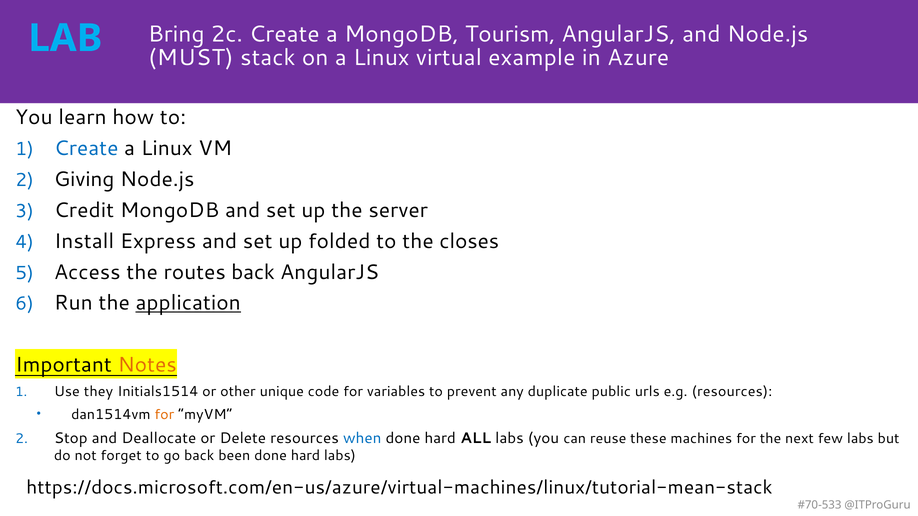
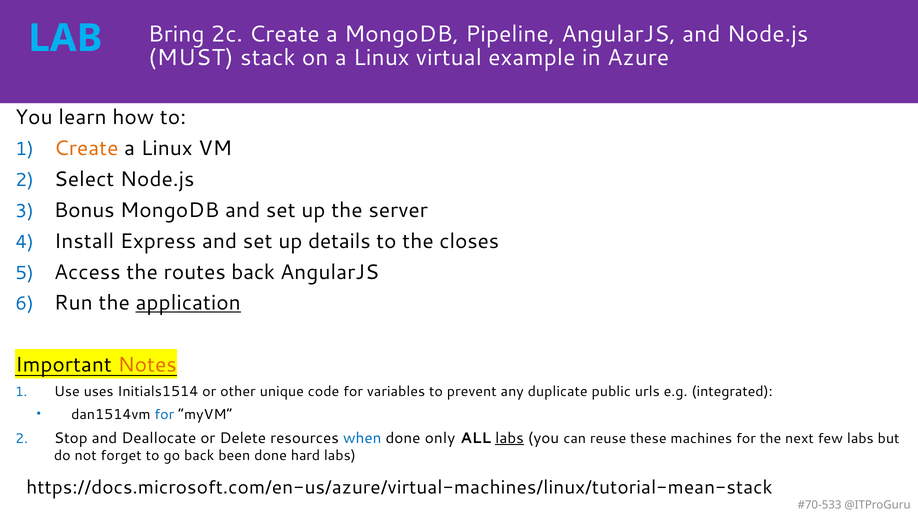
Tourism: Tourism -> Pipeline (510, 34)
Create colour: blue -> orange (86, 148)
Giving: Giving -> Select (84, 179)
Credit: Credit -> Bonus (84, 210)
folded: folded -> details (339, 241)
they: they -> uses (99, 392)
e.g resources: resources -> integrated (732, 392)
for colour: orange -> blue (164, 415)
hard: hard -> only (440, 438)
labs underline: none -> present (509, 438)
